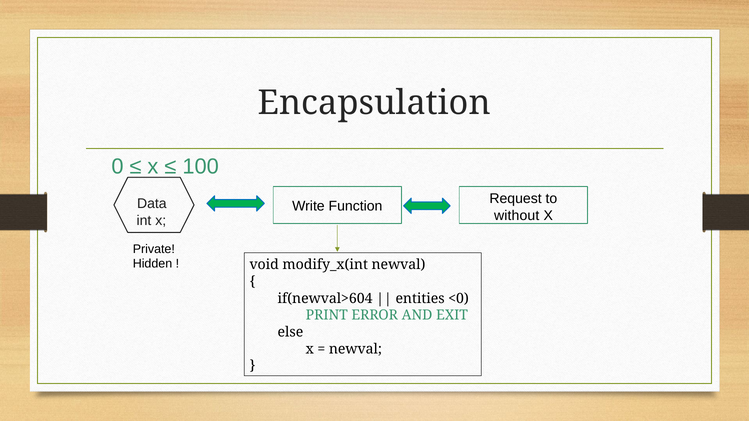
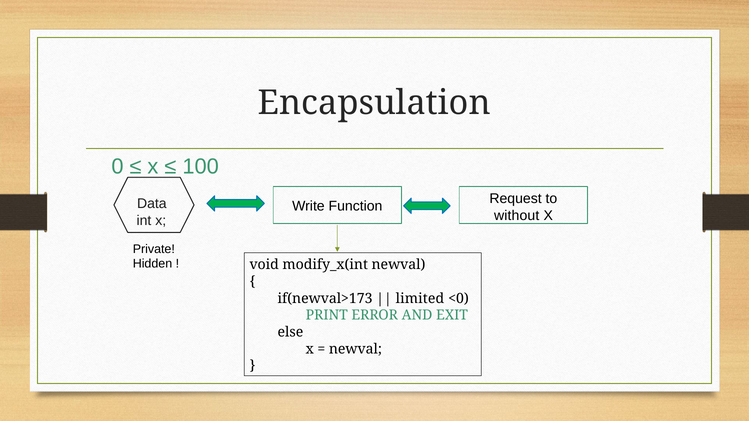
if(newval>604: if(newval>604 -> if(newval>173 (325, 299)
entities: entities -> limited (420, 299)
